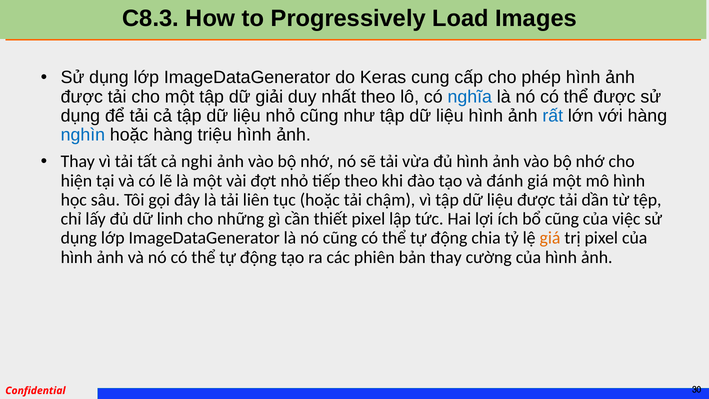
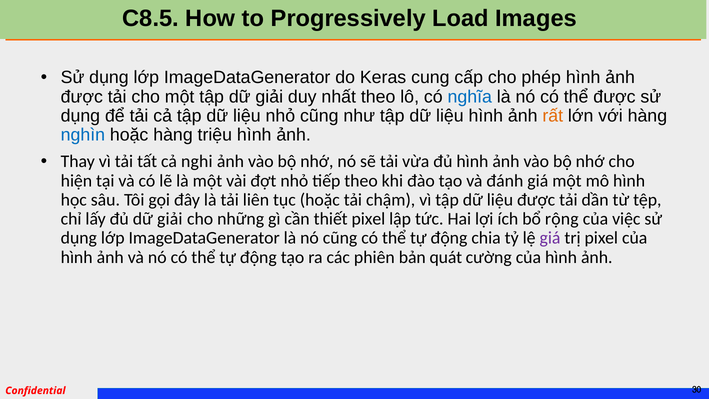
C8.3: C8.3 -> C8.5 (151, 19)
rất colour: blue -> orange (553, 116)
đủ dữ linh: linh -> giải (170, 219)
bổ cũng: cũng -> rộng (562, 219)
giá colour: orange -> purple (550, 238)
bản thay: thay -> quát (446, 257)
